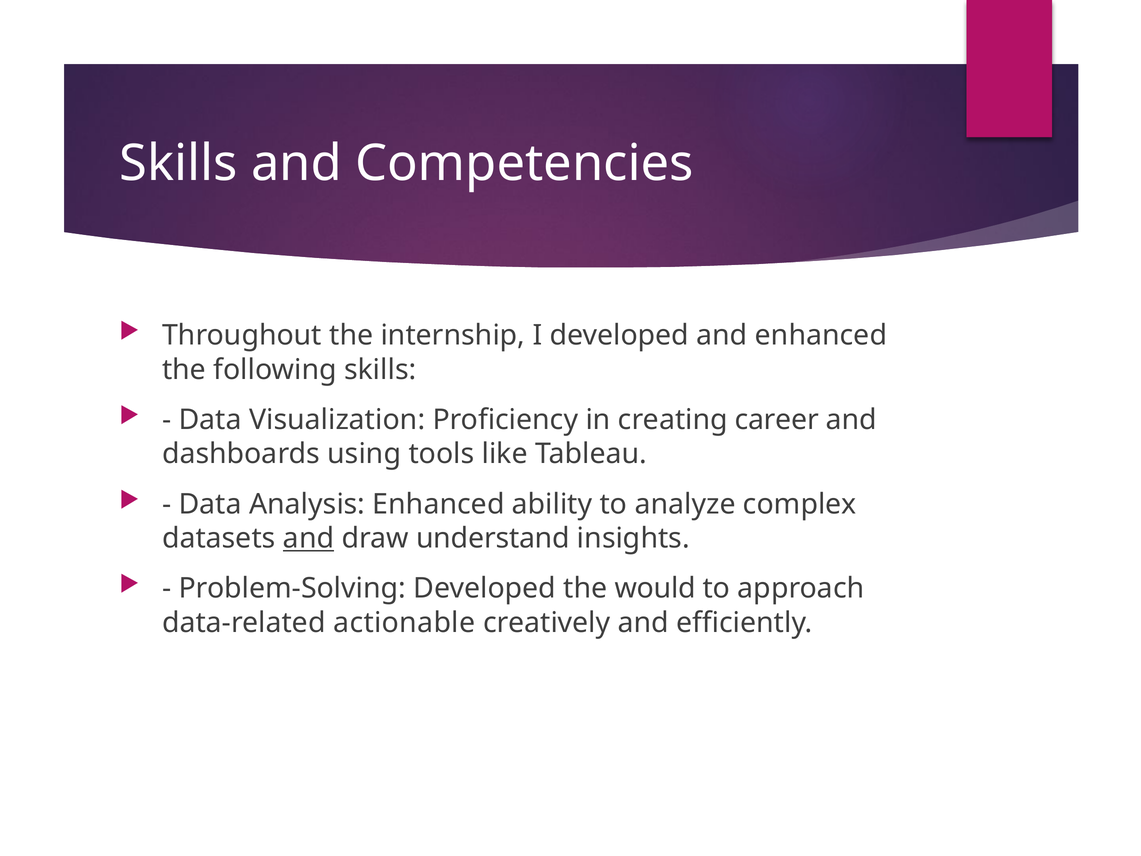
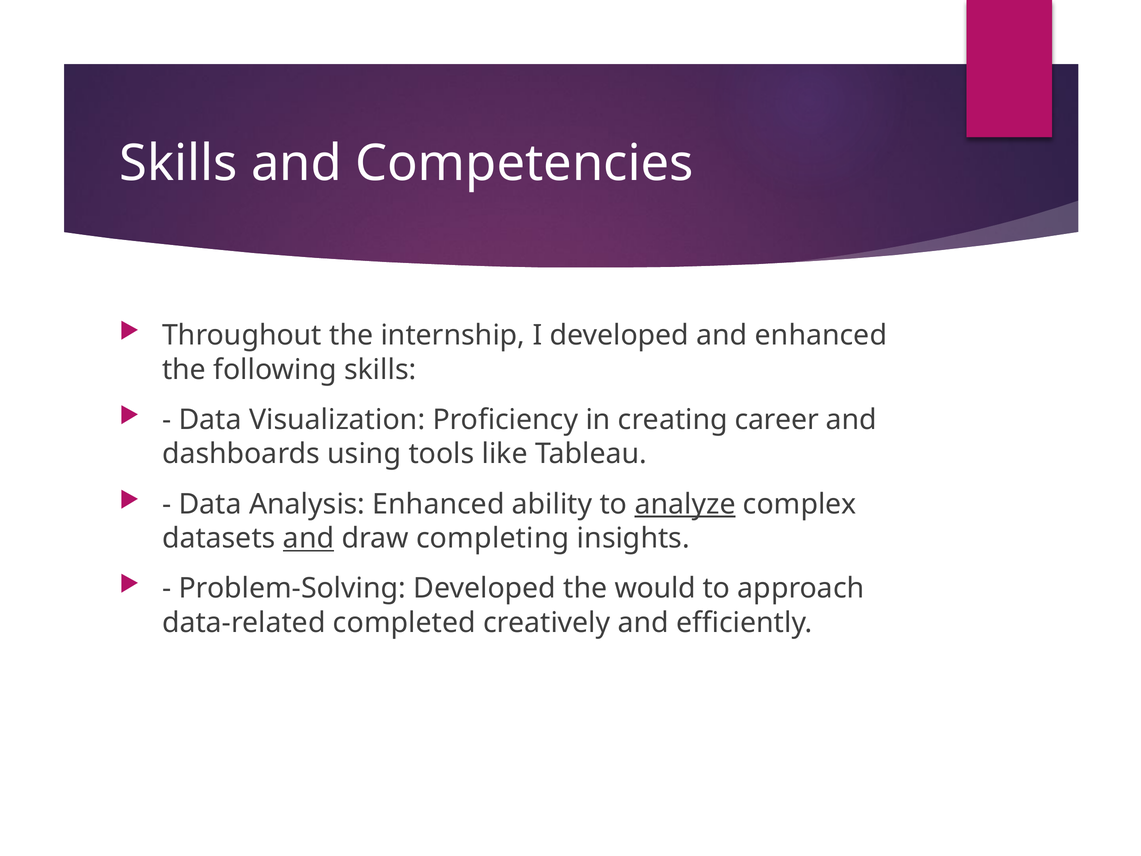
analyze underline: none -> present (685, 504)
understand: understand -> completing (493, 538)
actionable: actionable -> completed (404, 623)
